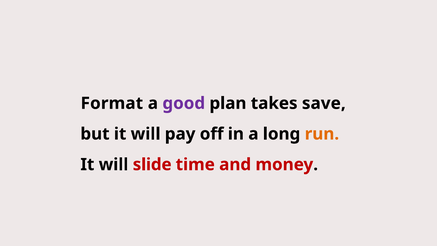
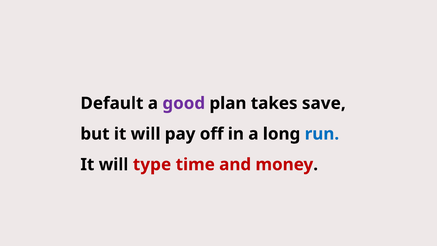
Format: Format -> Default (112, 103)
run colour: orange -> blue (322, 134)
slide: slide -> type (152, 164)
